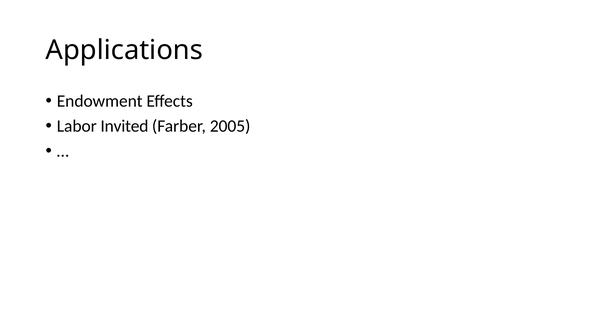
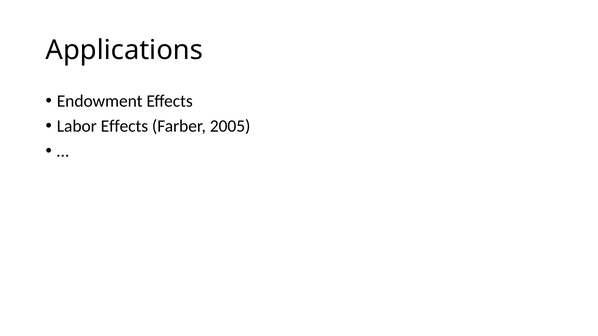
Labor Invited: Invited -> Effects (124, 126)
